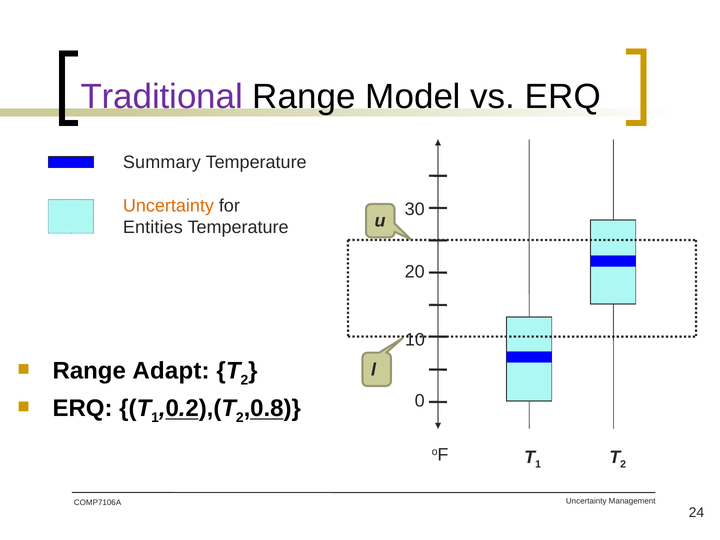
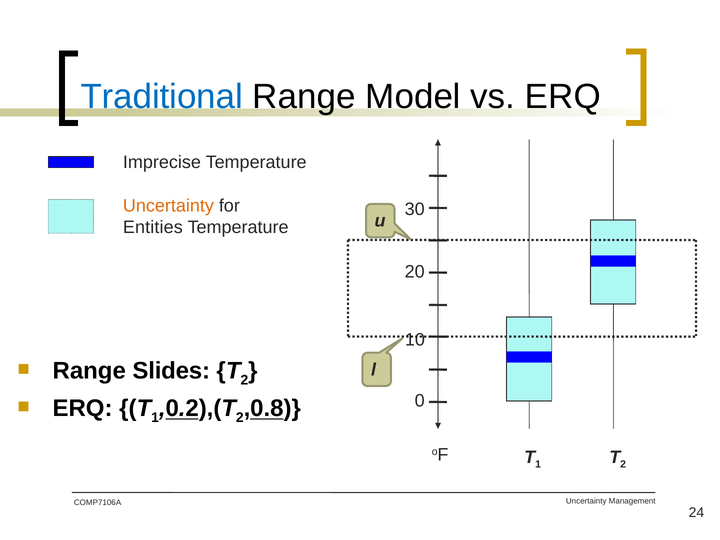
Traditional colour: purple -> blue (162, 97)
Summary: Summary -> Imprecise (162, 162)
Adapt: Adapt -> Slides (171, 371)
